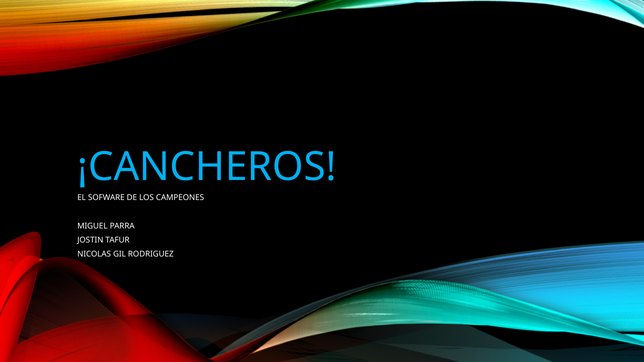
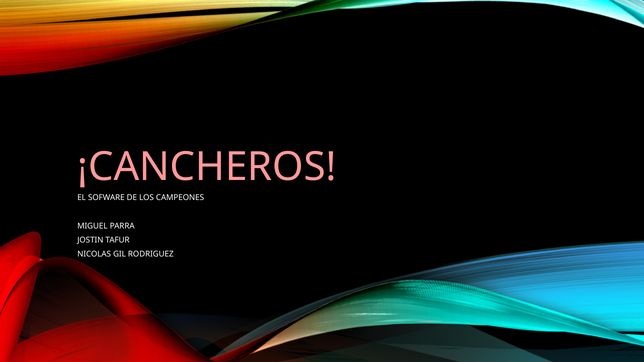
¡CANCHEROS colour: light blue -> pink (207, 167)
